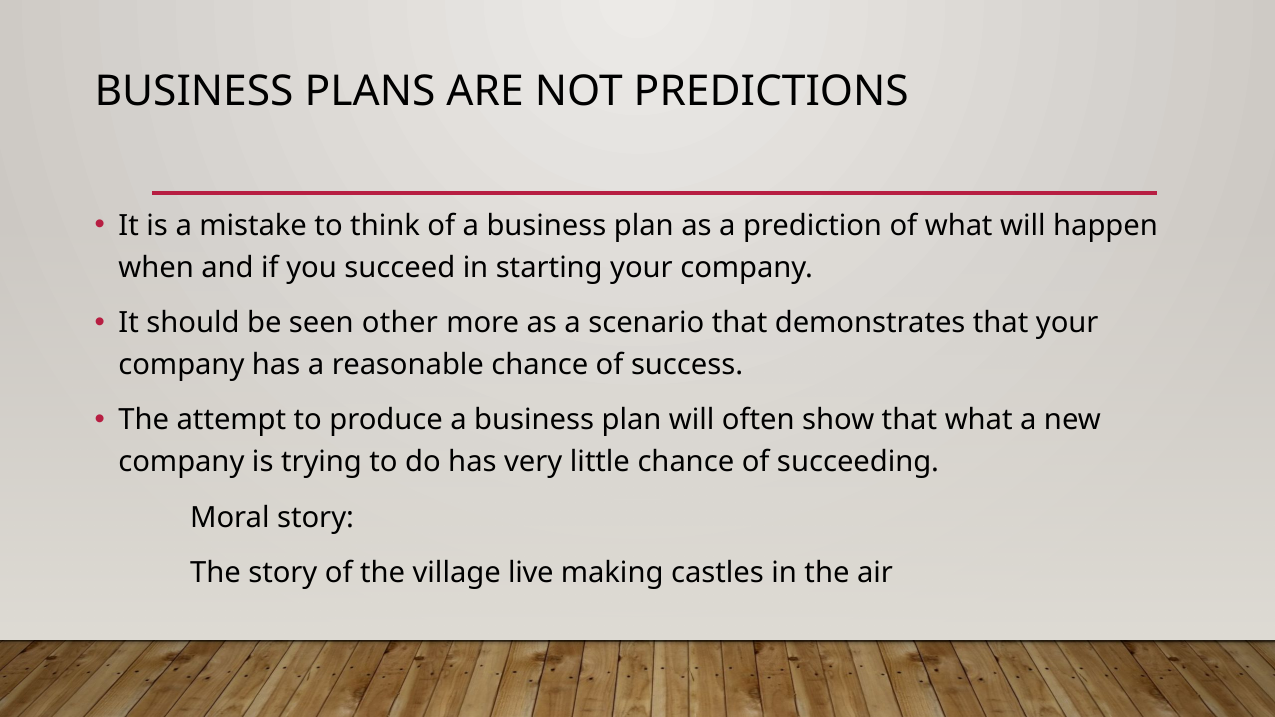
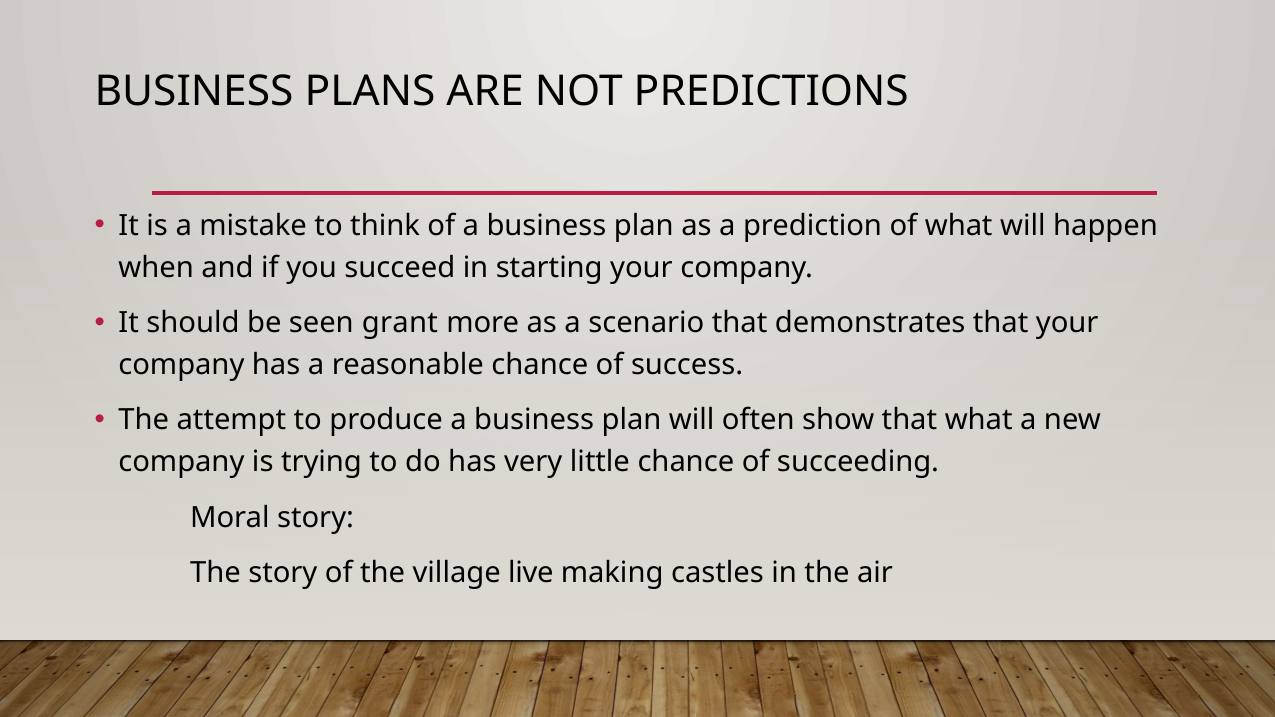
other: other -> grant (400, 323)
